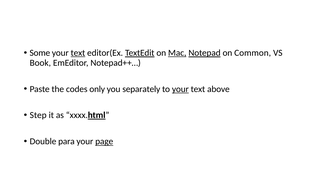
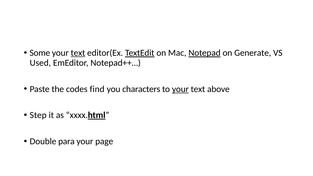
Mac underline: present -> none (177, 53)
Common: Common -> Generate (253, 53)
Book: Book -> Used (40, 63)
only: only -> find (97, 89)
separately: separately -> characters (141, 89)
page underline: present -> none (104, 142)
